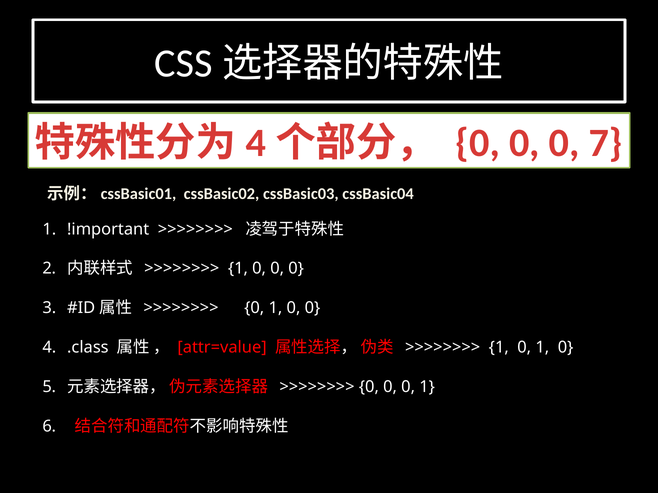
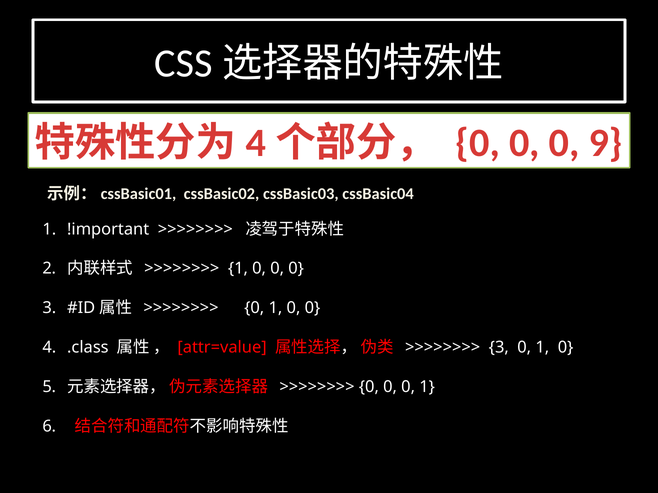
7: 7 -> 9 (606, 143)
1: 1 -> 3 (499, 348)
